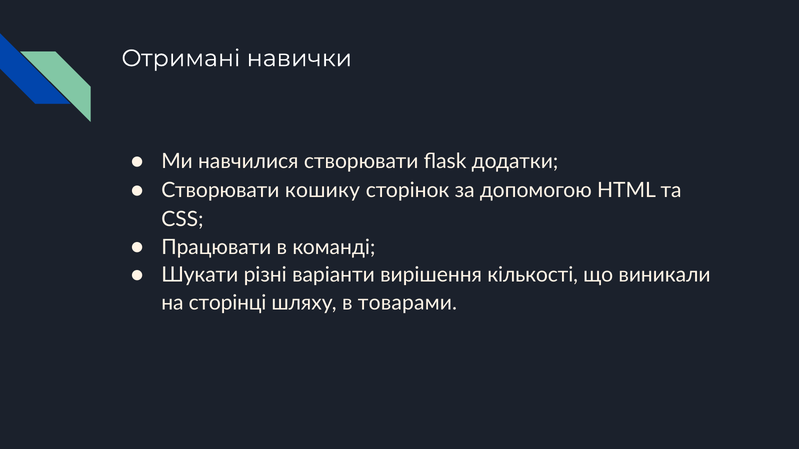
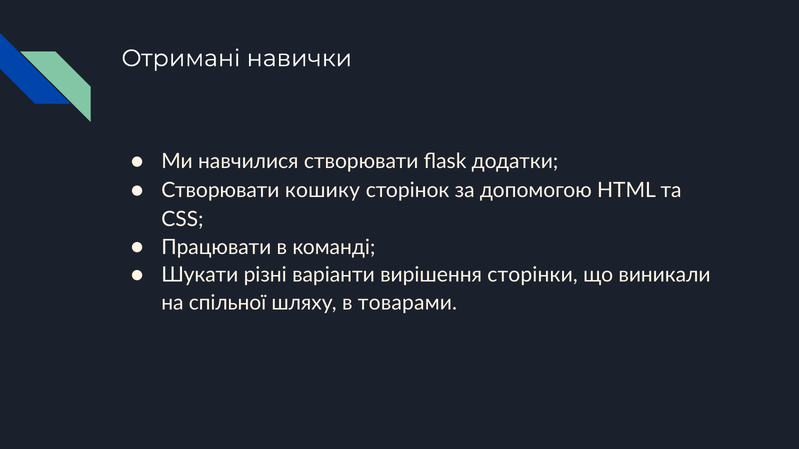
кількості: кількості -> сторінки (533, 275)
сторінці: сторінці -> спільної (228, 303)
